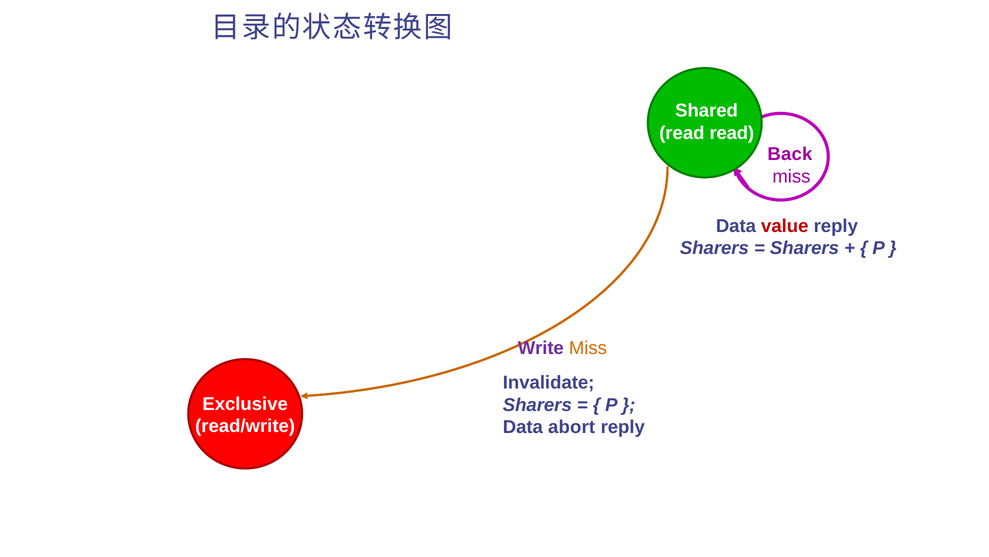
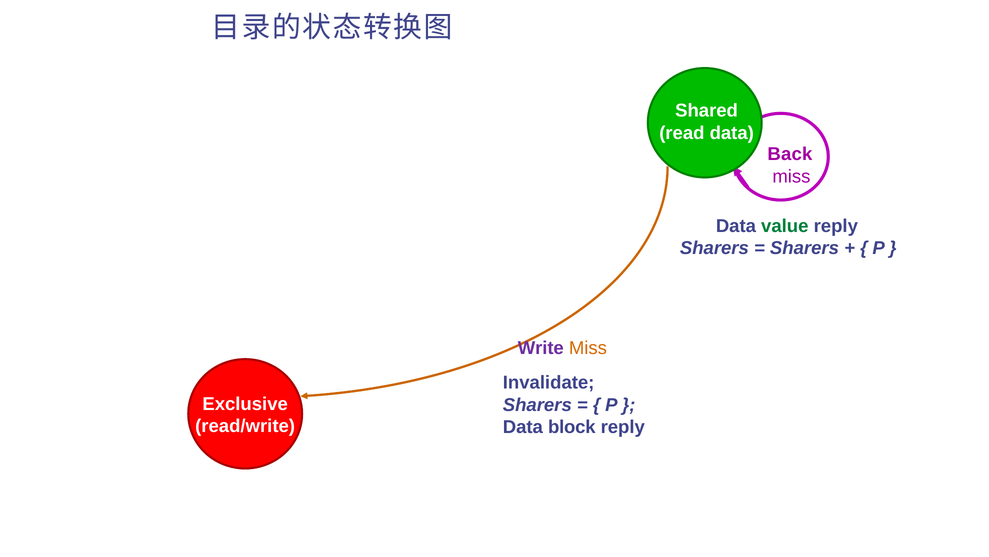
read read: read -> data (732, 133)
value colour: red -> green (785, 226)
abort: abort -> block (572, 427)
